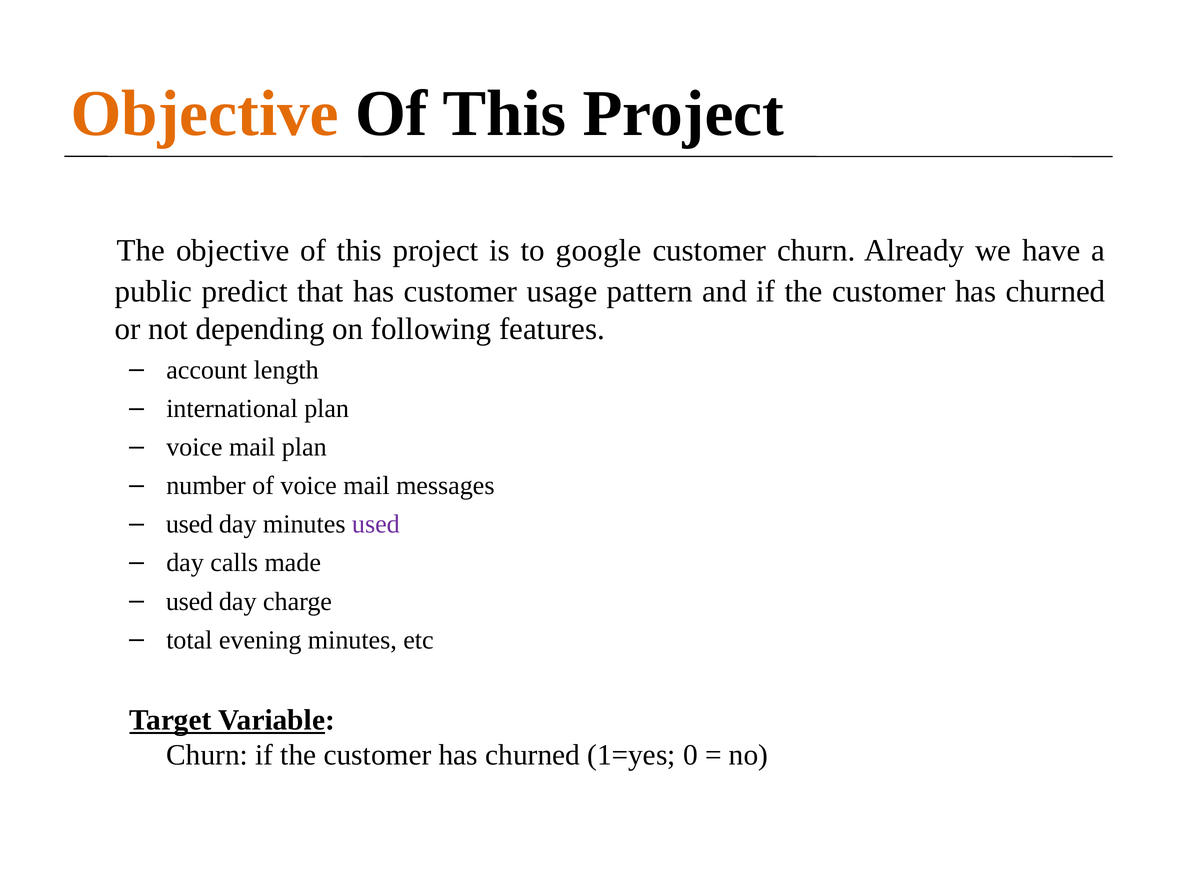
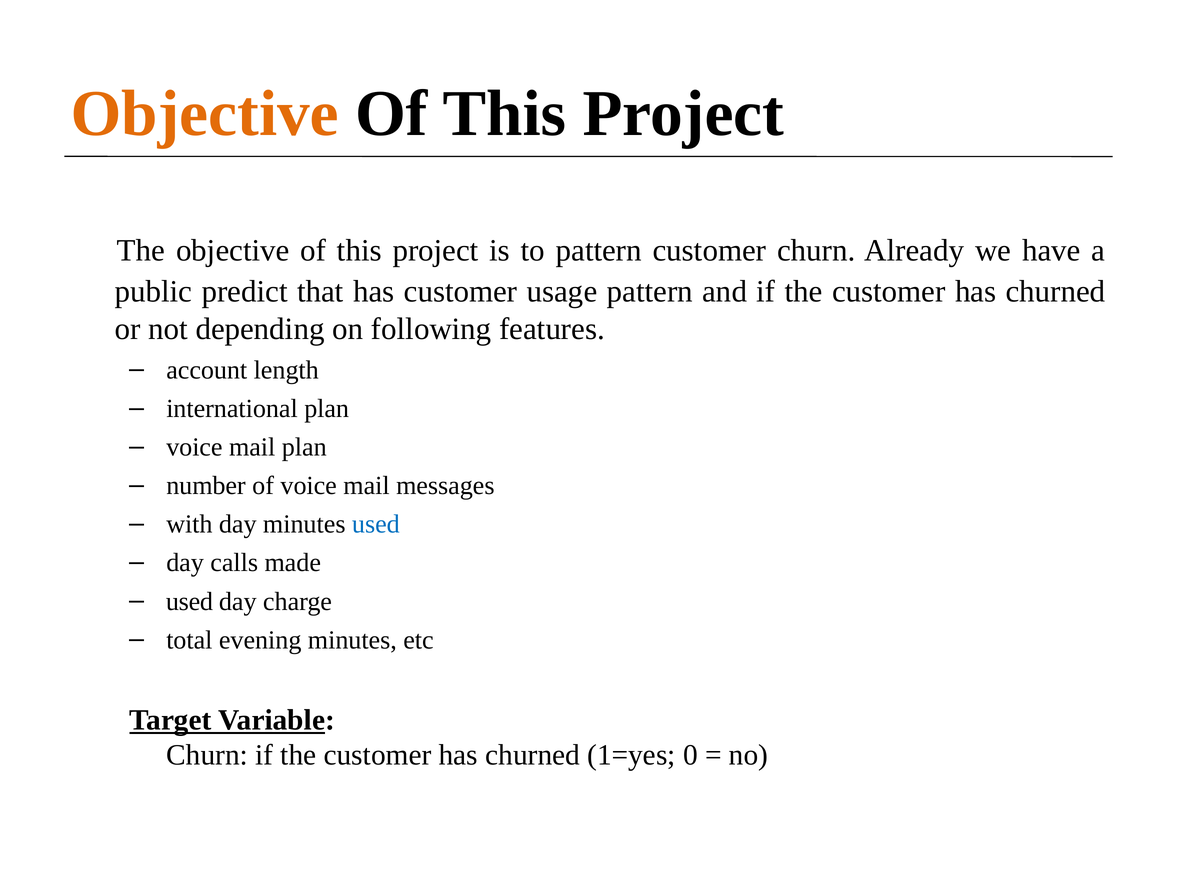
to google: google -> pattern (599, 251)
used: used -> with (189, 524)
used colour: purple -> blue (376, 524)
